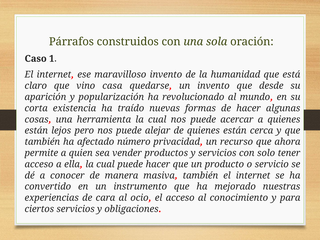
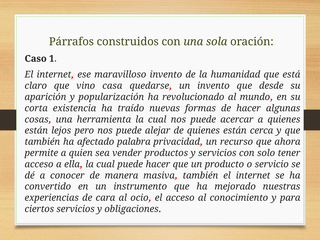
número: número -> palabra (134, 142)
